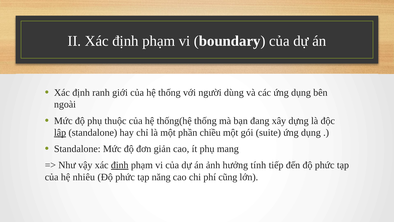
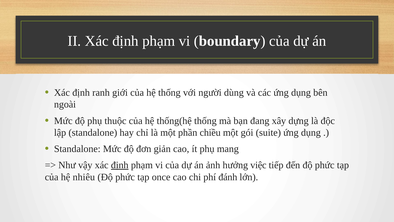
lập underline: present -> none (60, 132)
tính: tính -> việc (258, 165)
năng: năng -> once (161, 177)
cũng: cũng -> đánh (228, 177)
